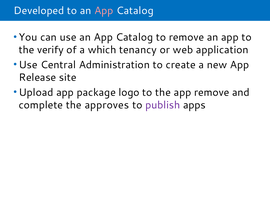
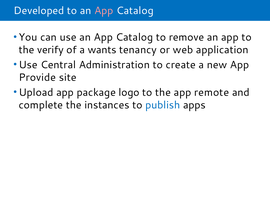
which: which -> wants (102, 50)
Release: Release -> Provide (37, 77)
app remove: remove -> remote (212, 92)
approves: approves -> instances (107, 105)
publish colour: purple -> blue (163, 105)
